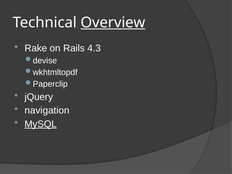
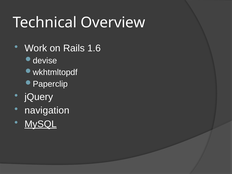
Overview underline: present -> none (113, 22)
Rake: Rake -> Work (36, 48)
4.3: 4.3 -> 1.6 (94, 48)
